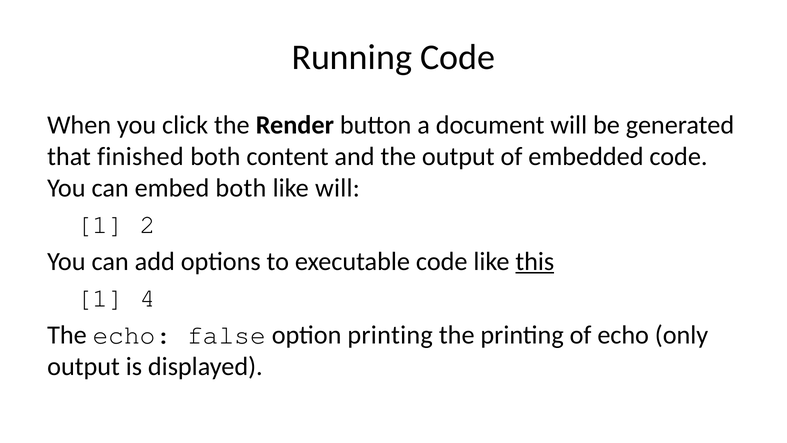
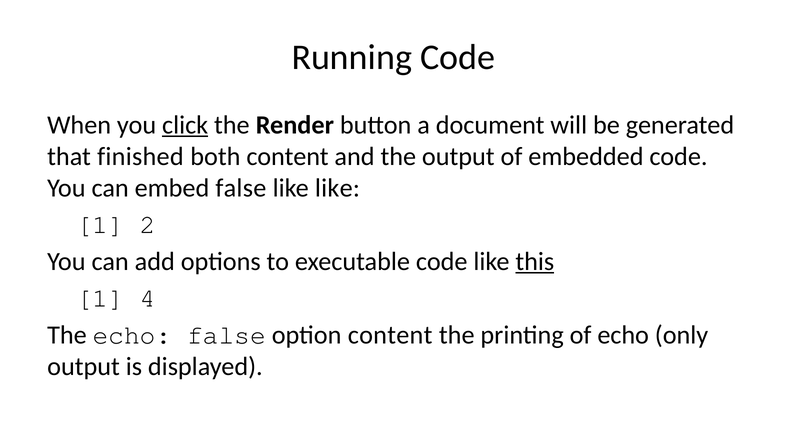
click underline: none -> present (185, 125)
embed both: both -> false (241, 188)
like will: will -> like (337, 188)
option printing: printing -> content (390, 335)
